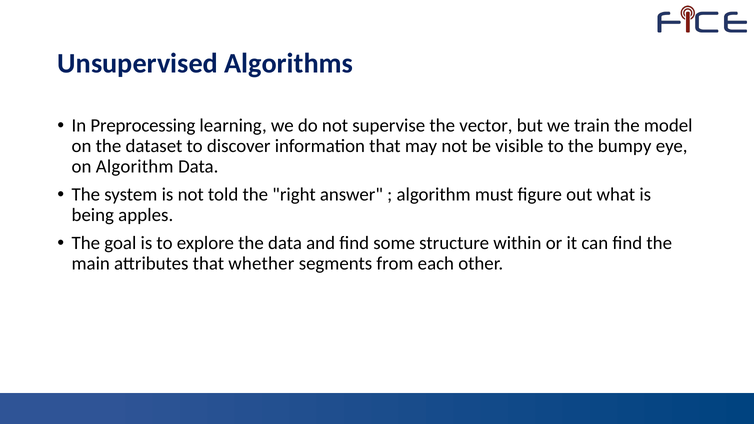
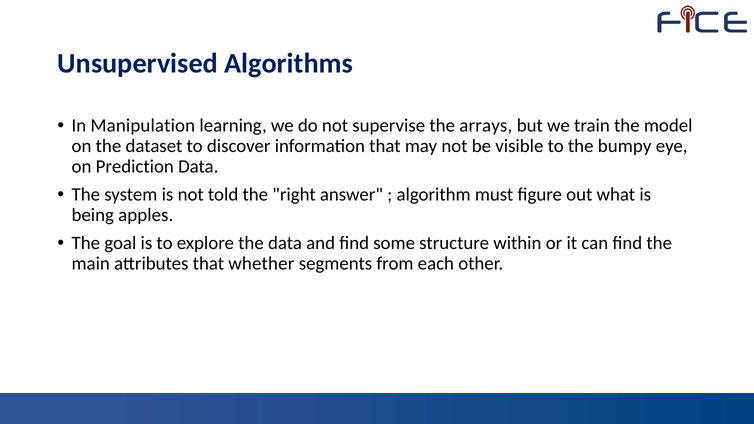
Preprocessing: Preprocessing -> Manipulation (143, 126)
vector: vector -> arrays (486, 126)
on Algorithm: Algorithm -> Prediction (135, 166)
